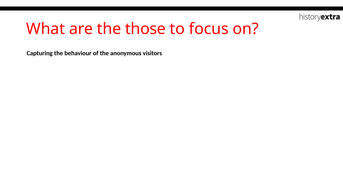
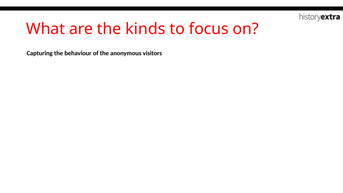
those: those -> kinds (145, 29)
